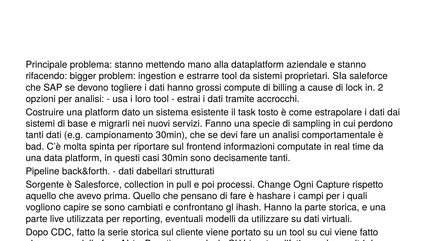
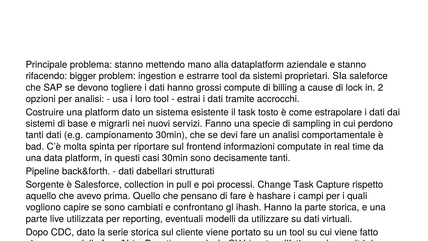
Change Ogni: Ogni -> Task (303, 184)
CDC fatto: fatto -> dato (86, 232)
